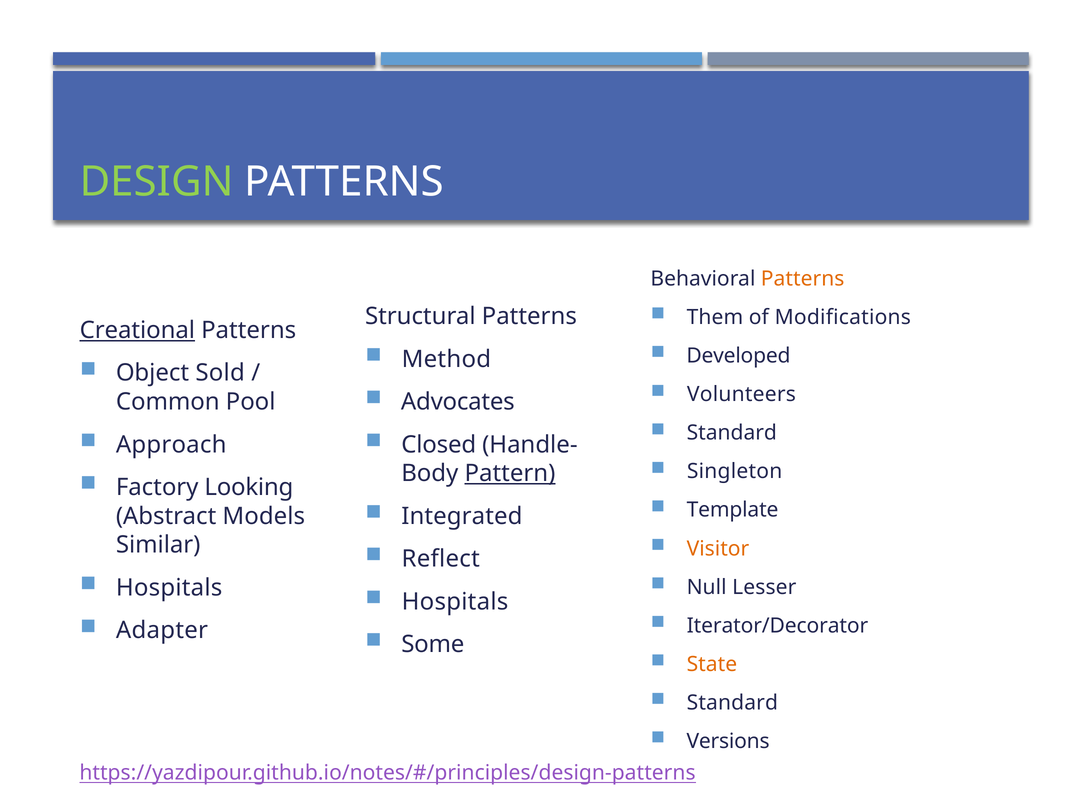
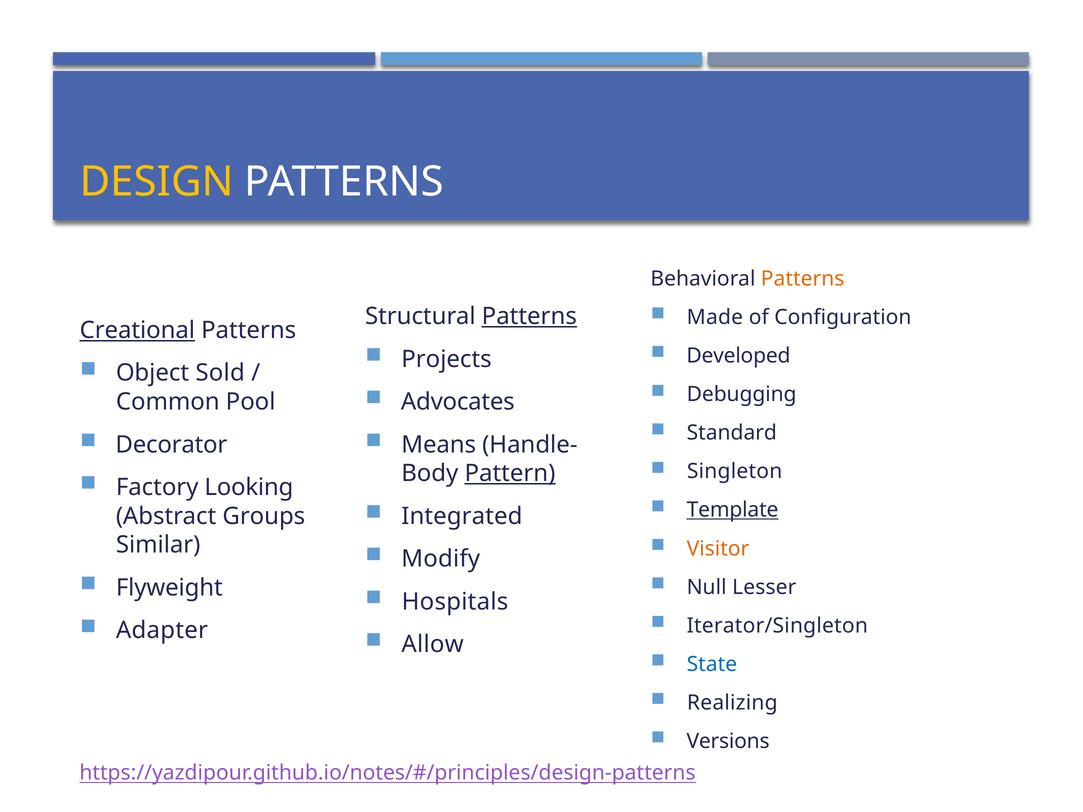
DESIGN colour: light green -> yellow (157, 182)
Them: Them -> Made (715, 317)
Modifications: Modifications -> Configuration (843, 317)
Patterns underline: none -> present (529, 317)
Method: Method -> Projects (447, 359)
Volunteers: Volunteers -> Debugging (742, 395)
Approach: Approach -> Decorator (171, 445)
Closed: Closed -> Means (439, 445)
Template underline: none -> present (733, 510)
Models: Models -> Groups (264, 516)
Reflect: Reflect -> Modify (441, 559)
Hospitals: Hospitals -> Flyweight (169, 588)
Iterator/Decorator: Iterator/Decorator -> Iterator/Singleton (777, 626)
Some: Some -> Allow (433, 645)
State colour: orange -> blue (712, 664)
Standard: Standard -> Realizing (732, 703)
